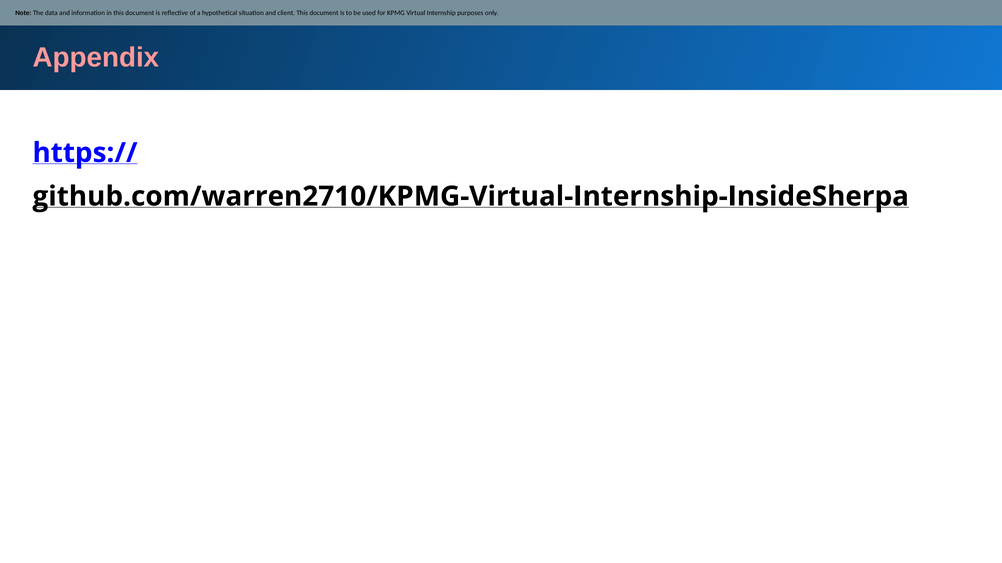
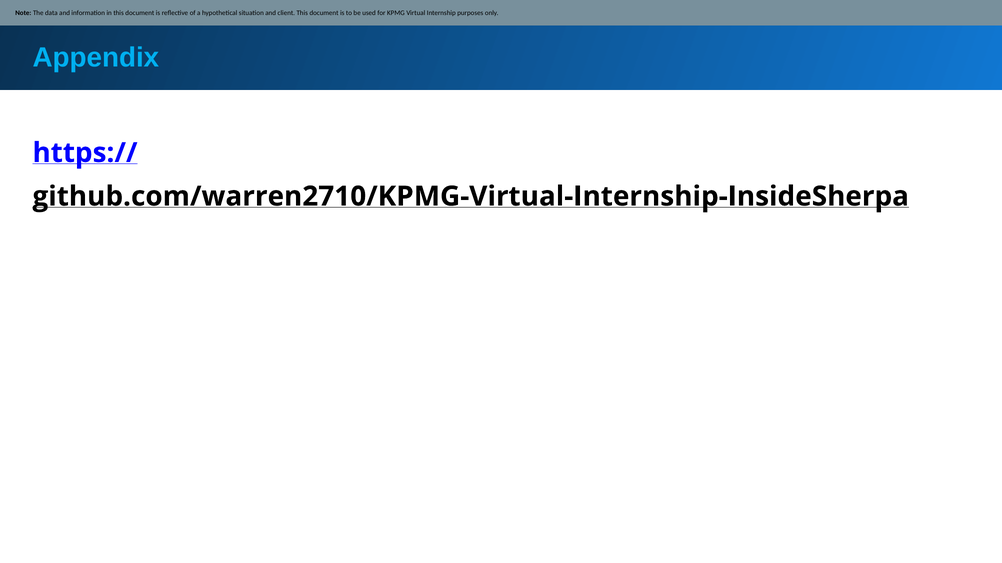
Appendix colour: pink -> light blue (96, 58)
